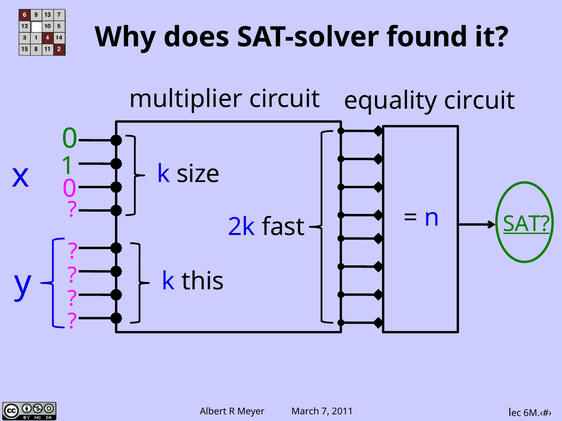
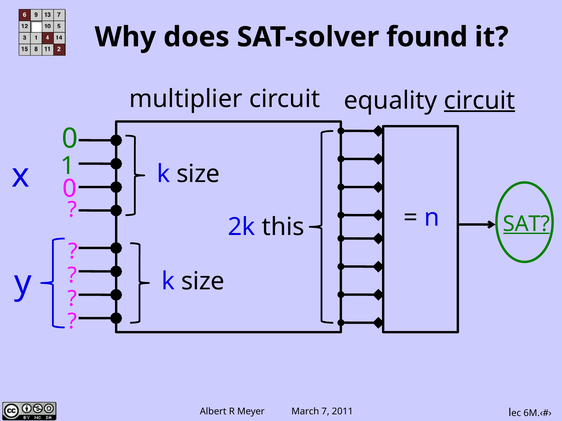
circuit underline: none -> present (479, 101)
fast: fast -> this (283, 227)
this: this -> size (203, 282)
